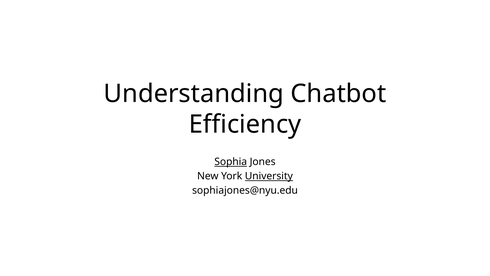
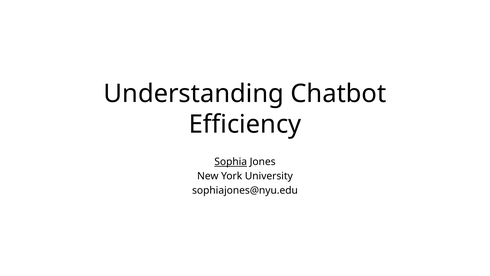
University underline: present -> none (269, 176)
